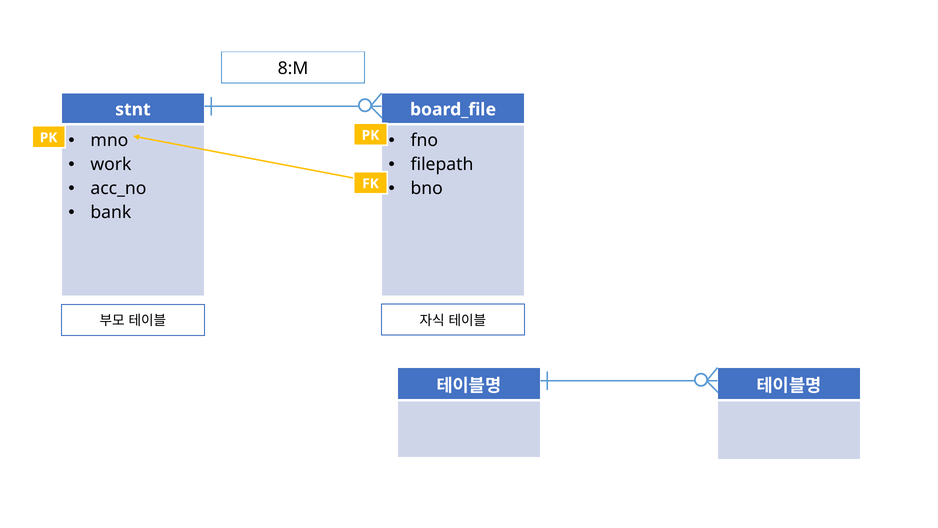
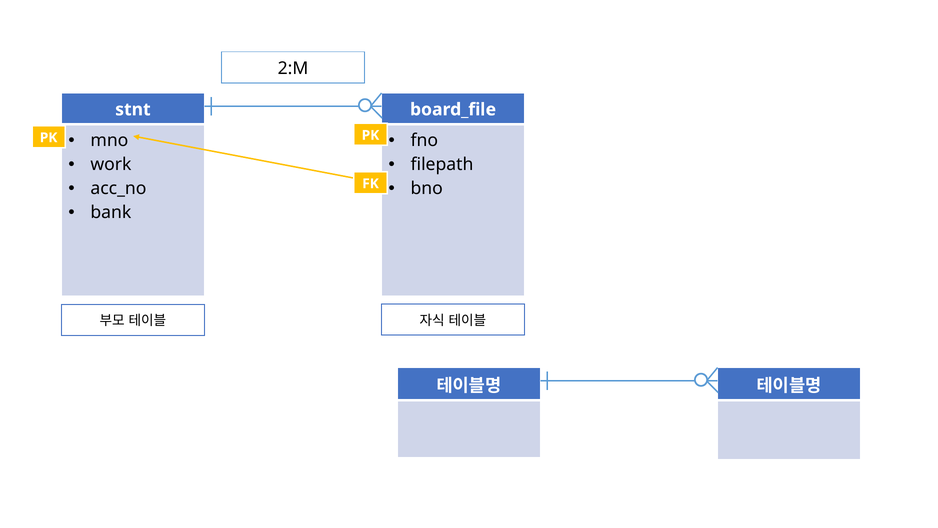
8:M: 8:M -> 2:M (293, 68)
